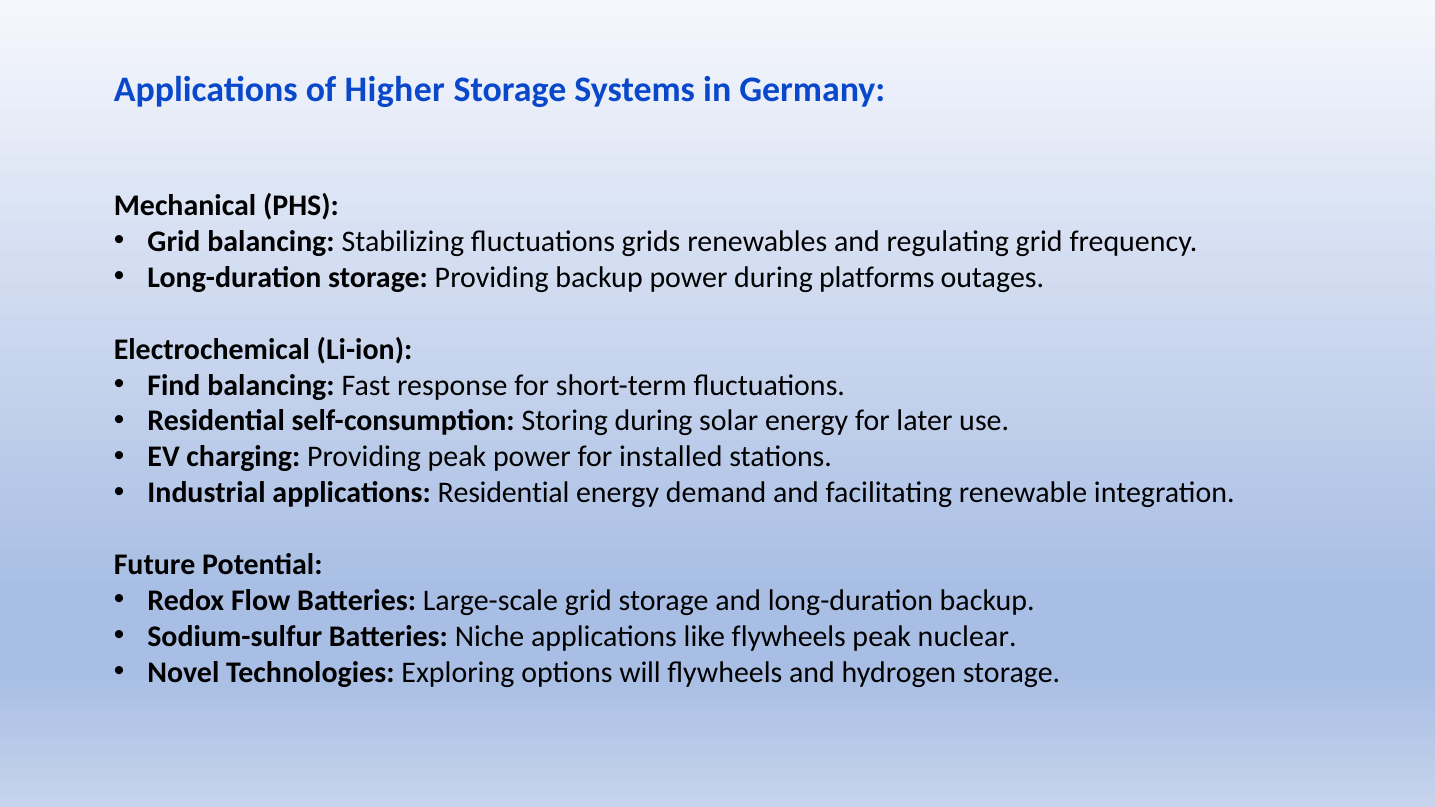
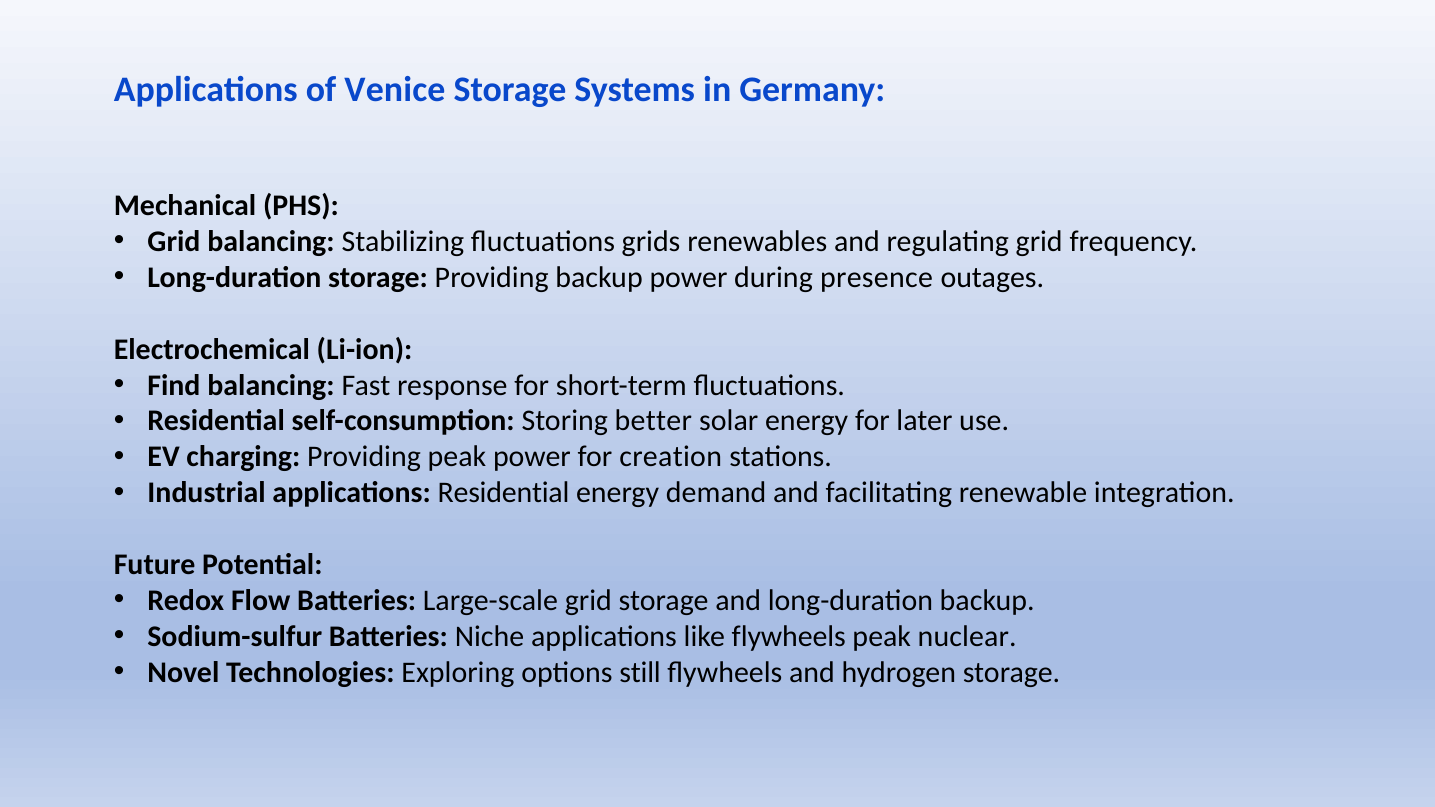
Higher: Higher -> Venice (395, 90)
platforms: platforms -> presence (877, 278)
Storing during: during -> better (653, 421)
installed: installed -> creation (671, 457)
will: will -> still (640, 672)
